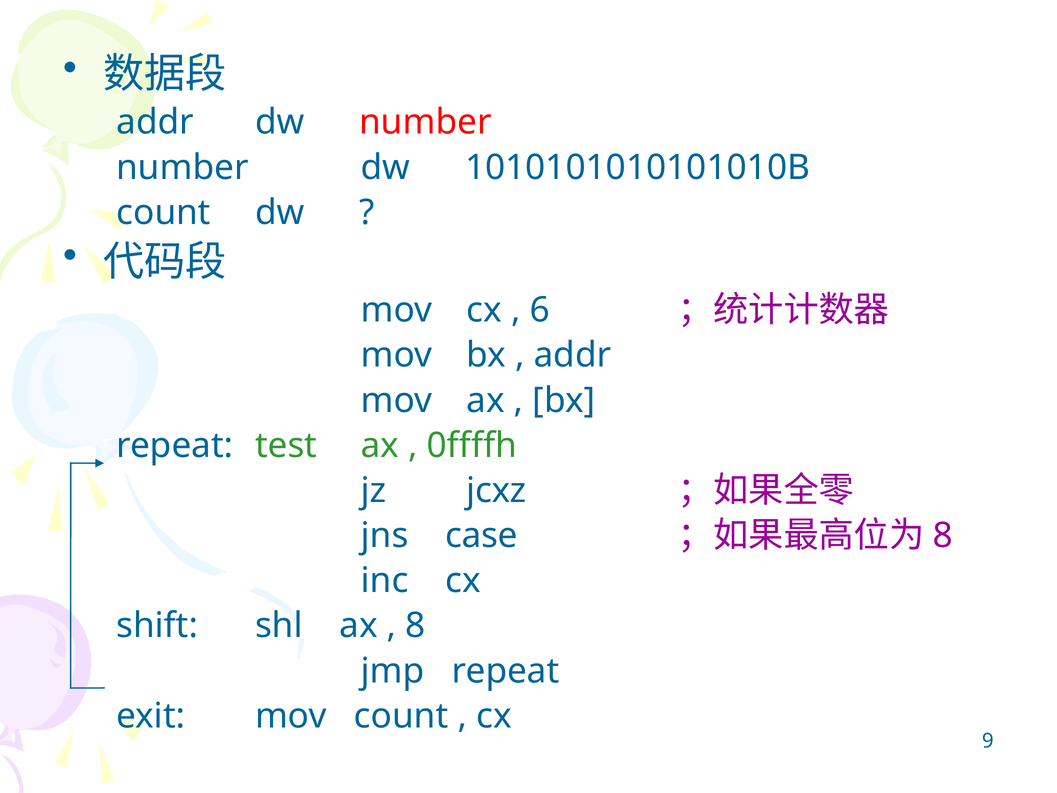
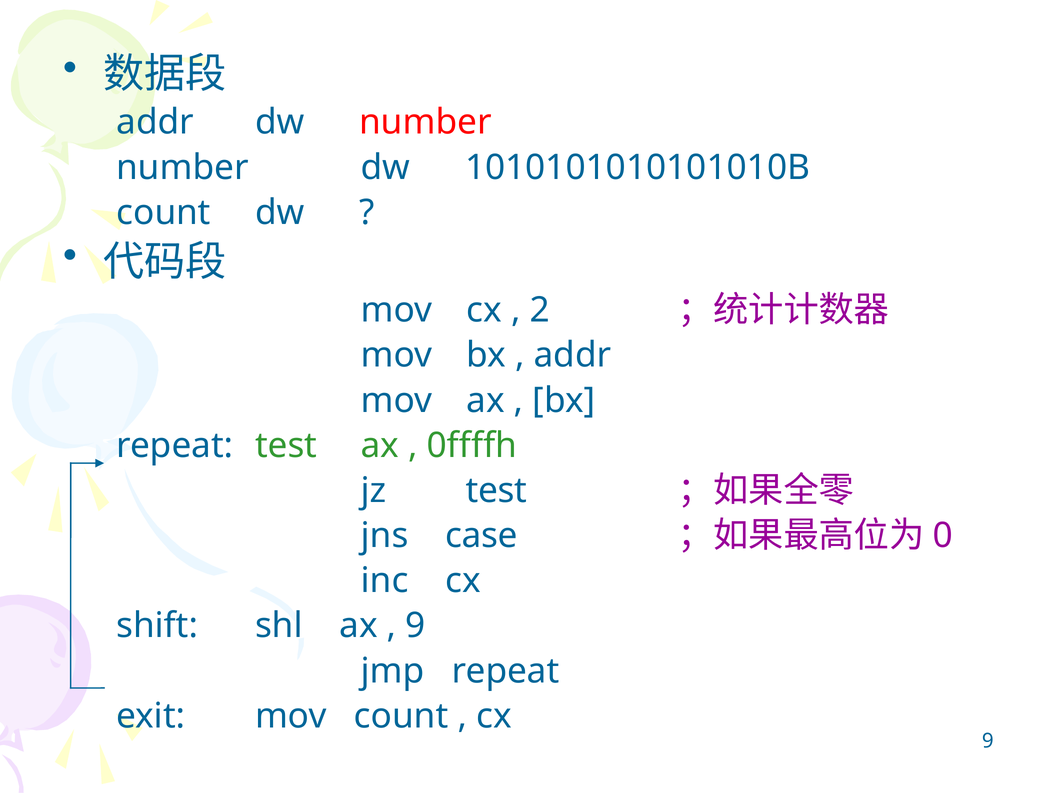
6: 6 -> 2 (540, 310)
jz jcxz: jcxz -> test (496, 490)
8: 8 -> 0 (943, 536)
8: 8 -> 9 (415, 626)
